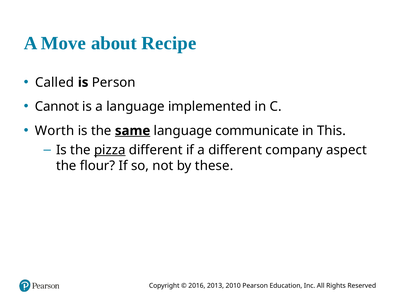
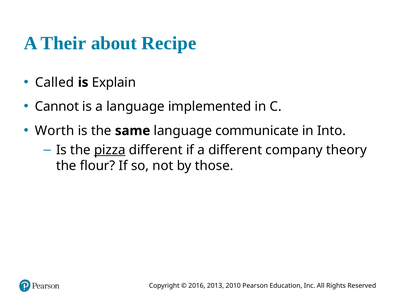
Move: Move -> Their (63, 43)
Person: Person -> Explain (114, 82)
same underline: present -> none (133, 131)
This: This -> Into (331, 131)
aspect: aspect -> theory (346, 150)
these: these -> those (214, 166)
